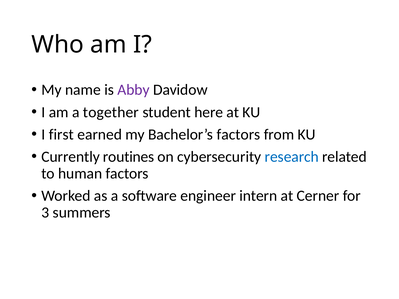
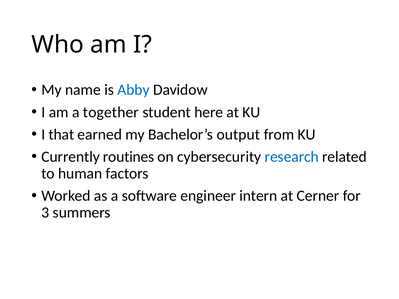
Abby colour: purple -> blue (133, 90)
first: first -> that (61, 135)
Bachelor’s factors: factors -> output (238, 135)
